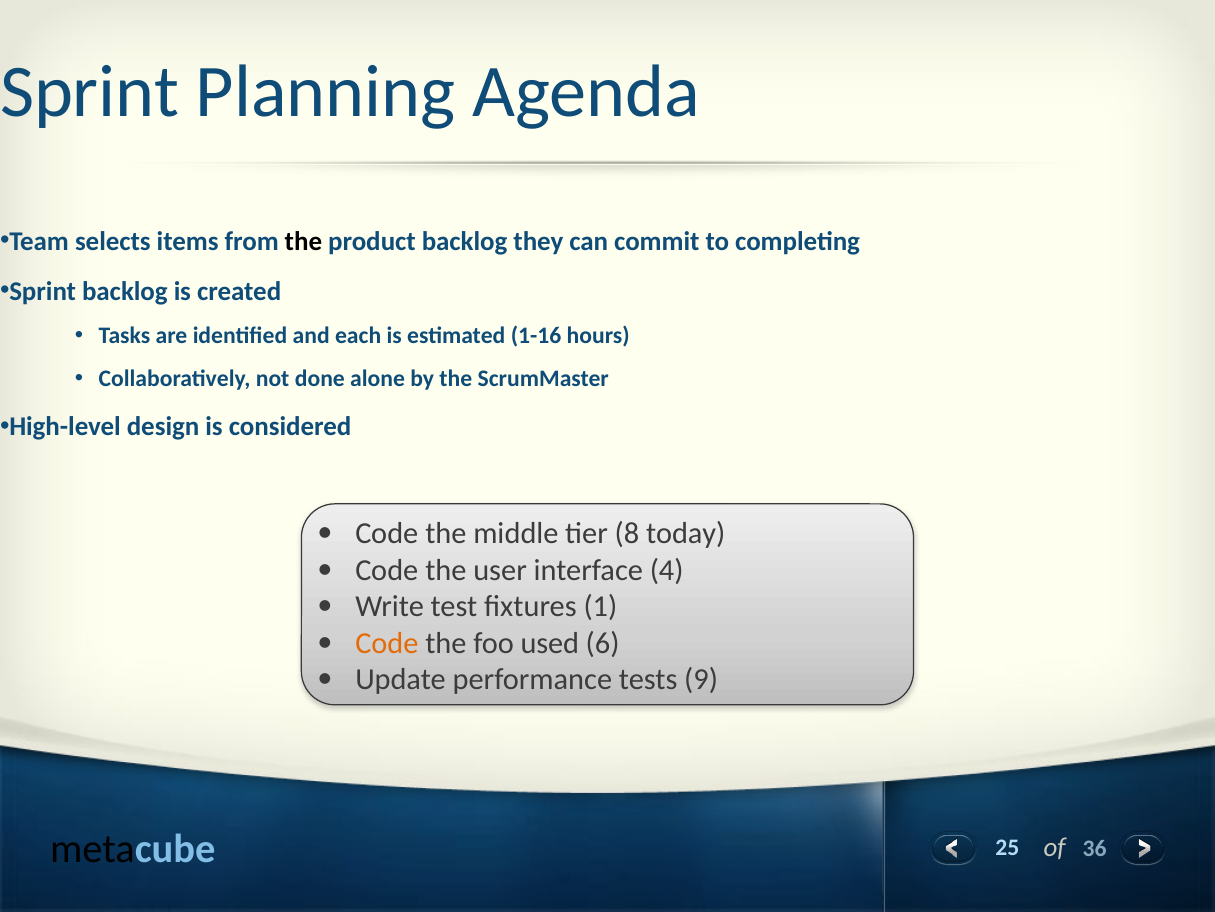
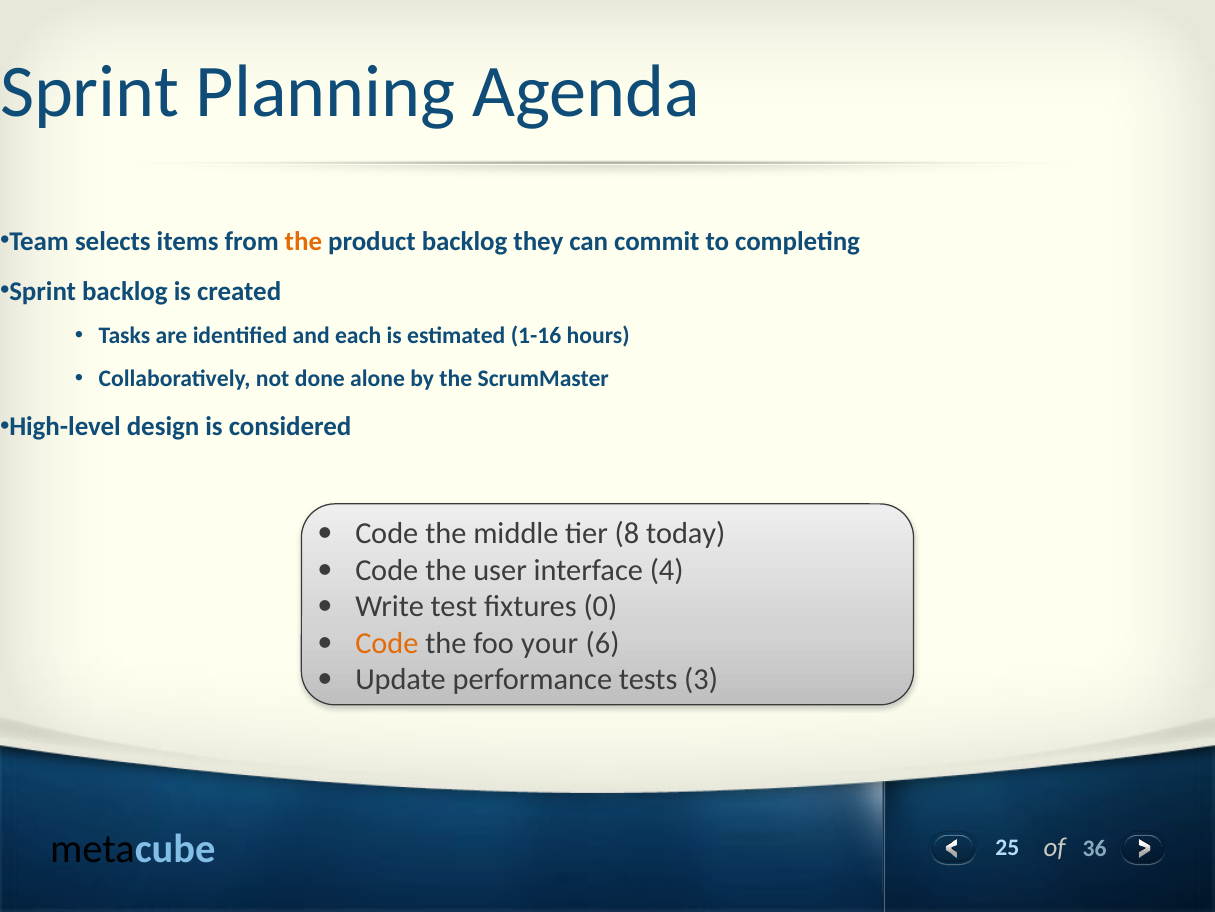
the colour: black -> orange (303, 241)
1: 1 -> 0 (600, 606)
used: used -> your (550, 642)
9: 9 -> 3 (701, 679)
